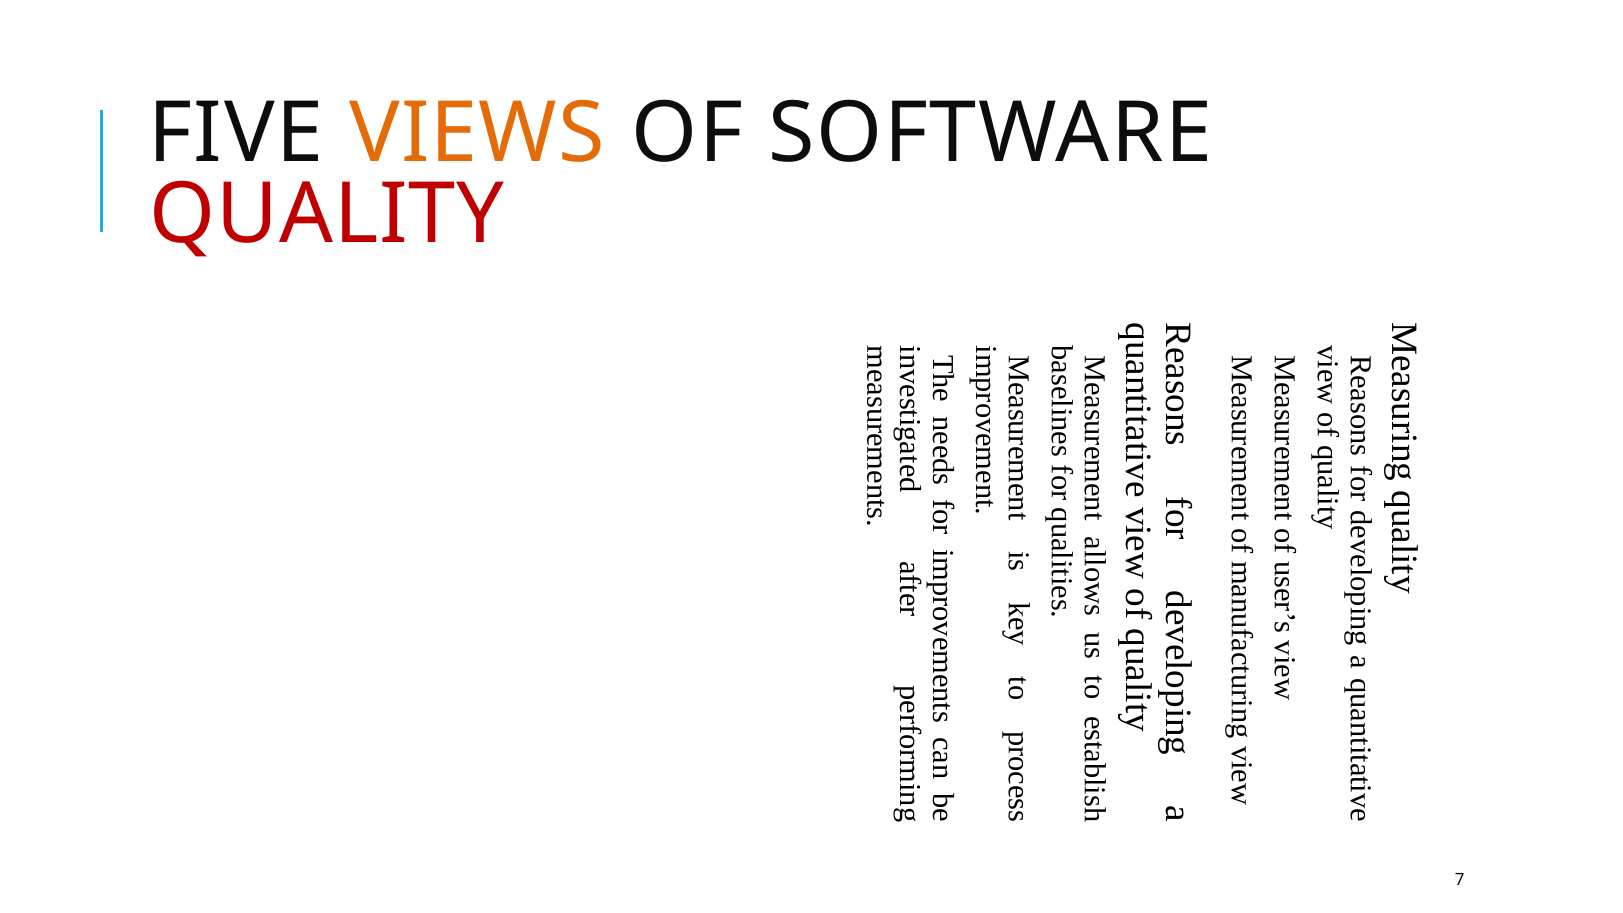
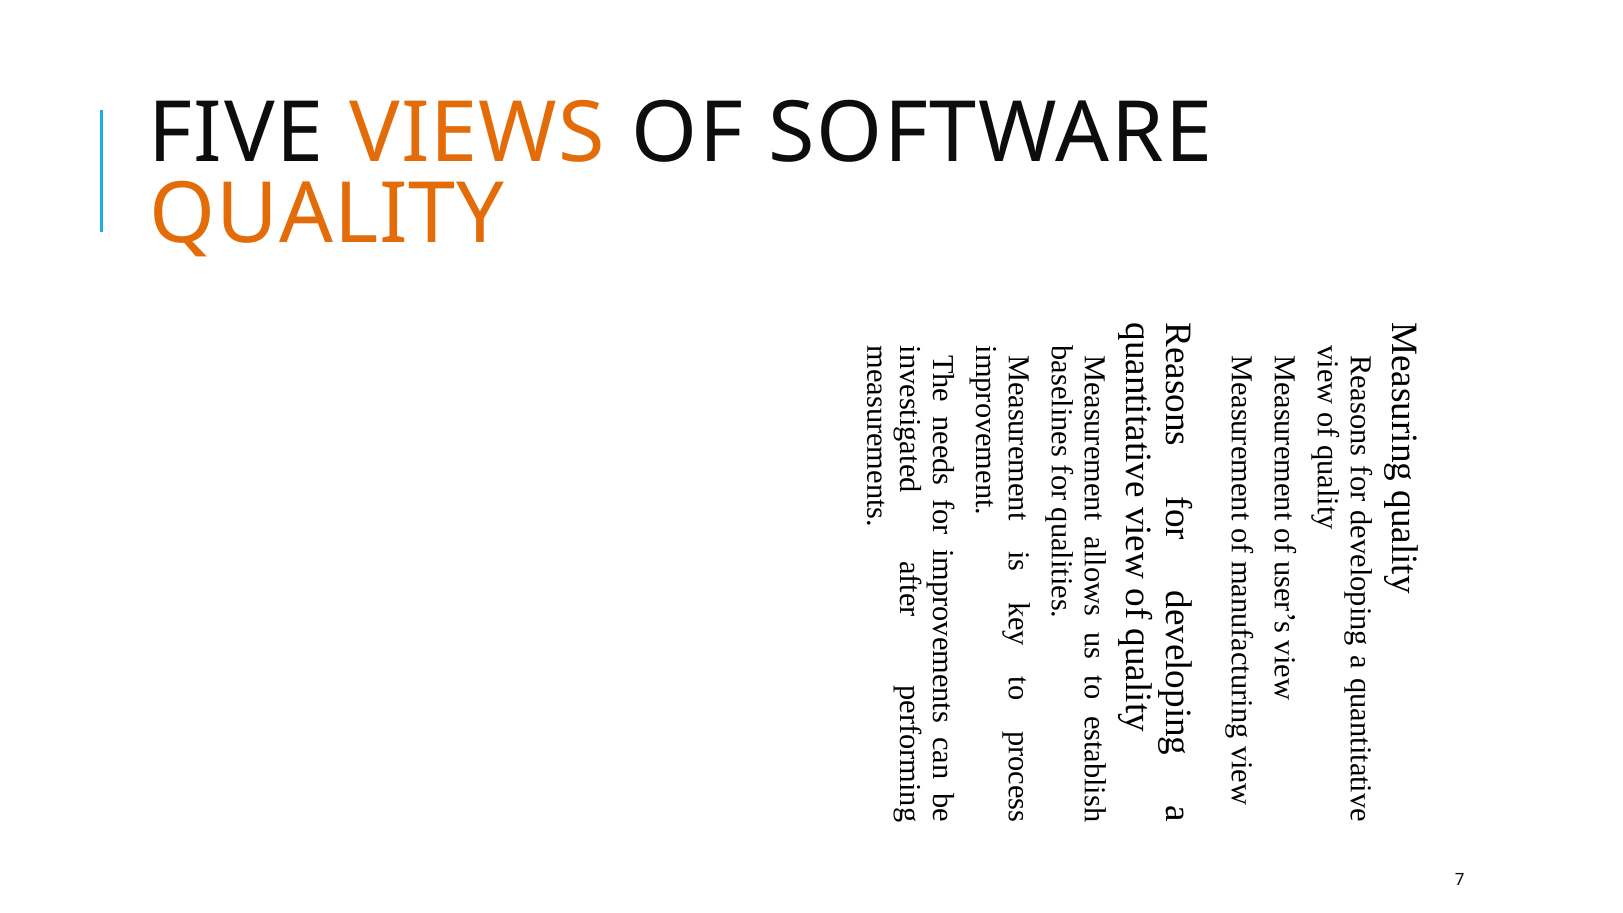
QUALITY colour: red -> orange (327, 215)
